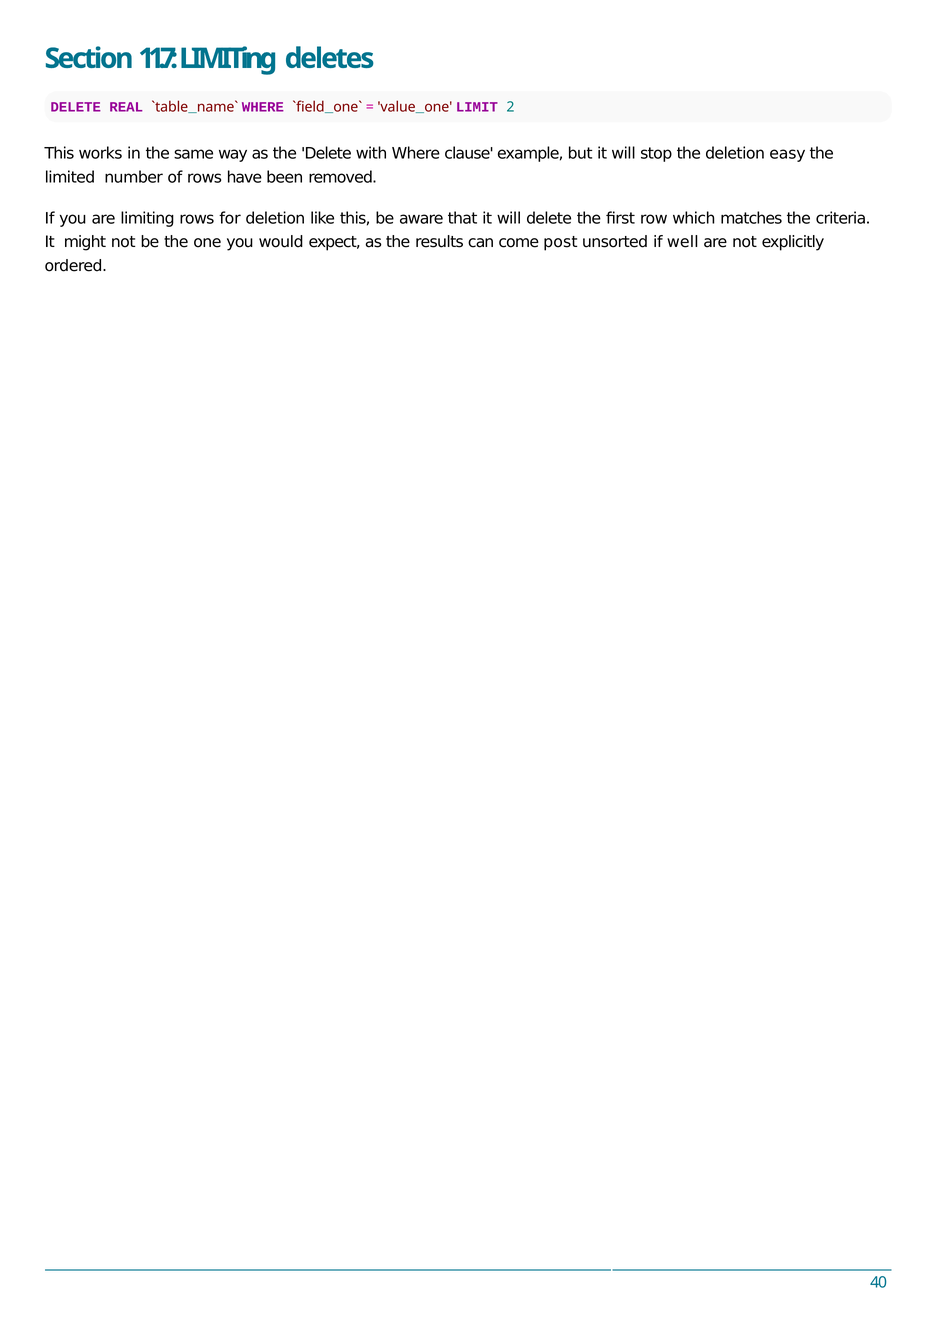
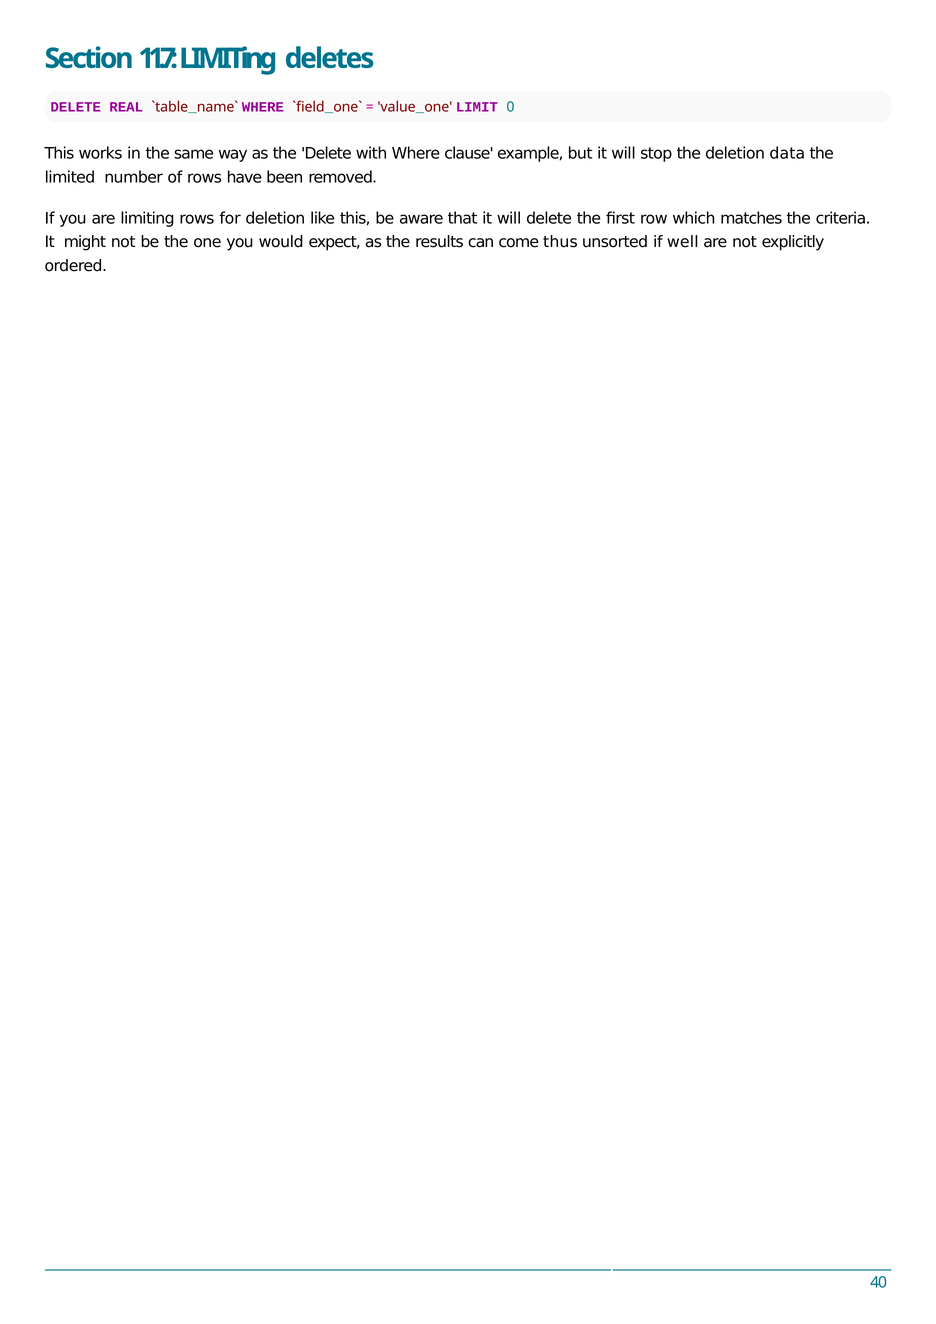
2: 2 -> 0 (510, 107)
easy: easy -> data (787, 154)
post: post -> thus (560, 242)
